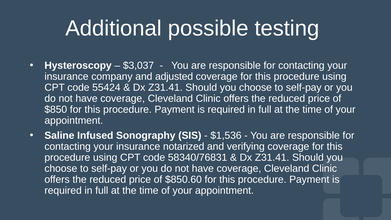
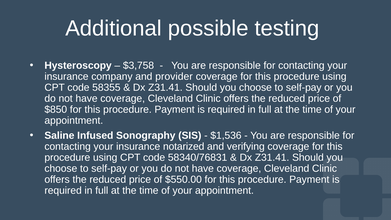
$3,037: $3,037 -> $3,758 (138, 65)
adjusted: adjusted -> provider (174, 76)
55424: 55424 -> 58355 (106, 87)
$850.60: $850.60 -> $550.00 (183, 179)
